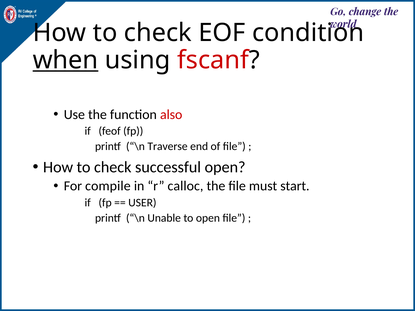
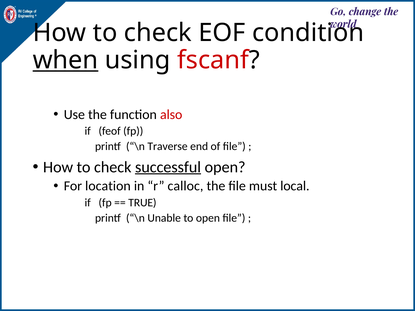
successful underline: none -> present (168, 167)
compile: compile -> location (108, 186)
start: start -> local (295, 186)
USER: USER -> TRUE (142, 203)
